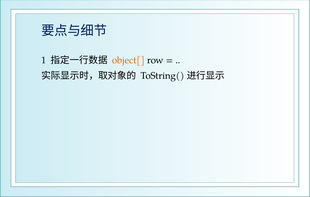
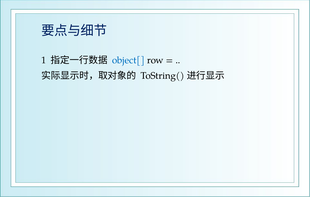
object[ colour: orange -> blue (128, 60)
